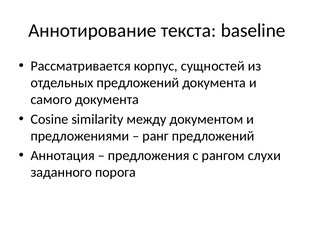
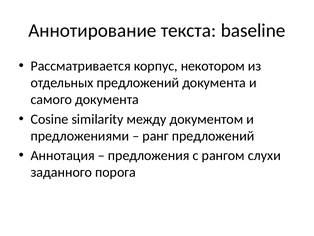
сущностей: сущностей -> некотором (213, 66)
